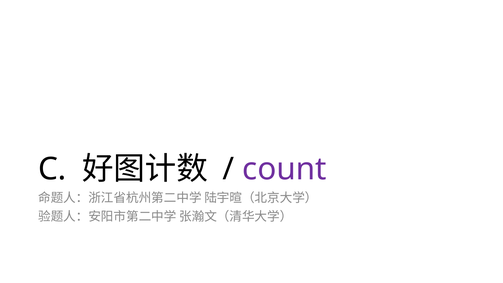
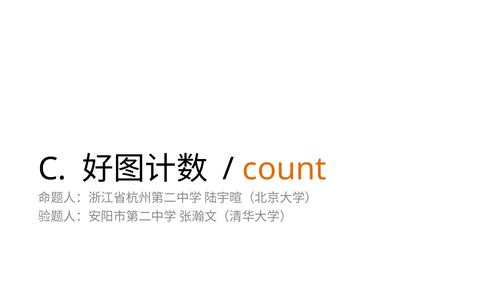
count colour: purple -> orange (284, 169)
